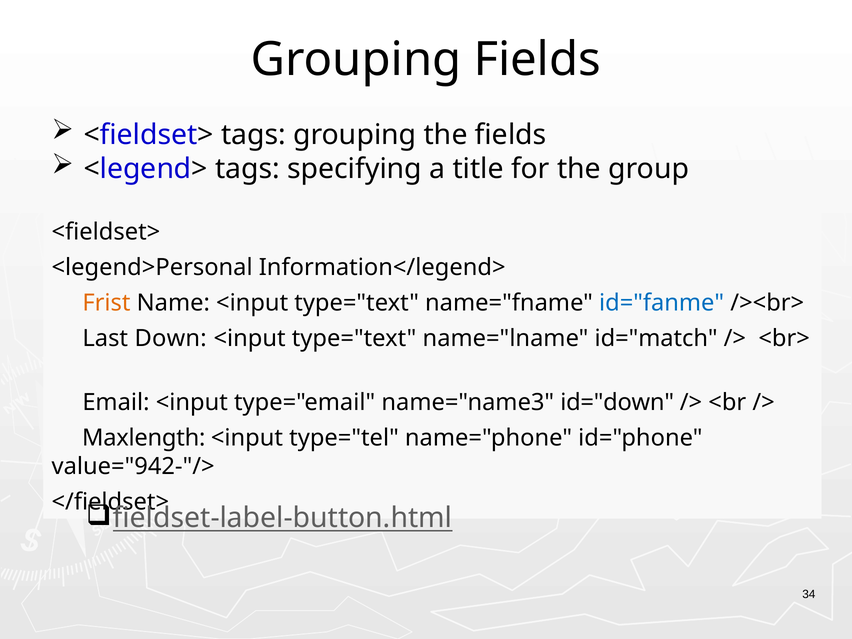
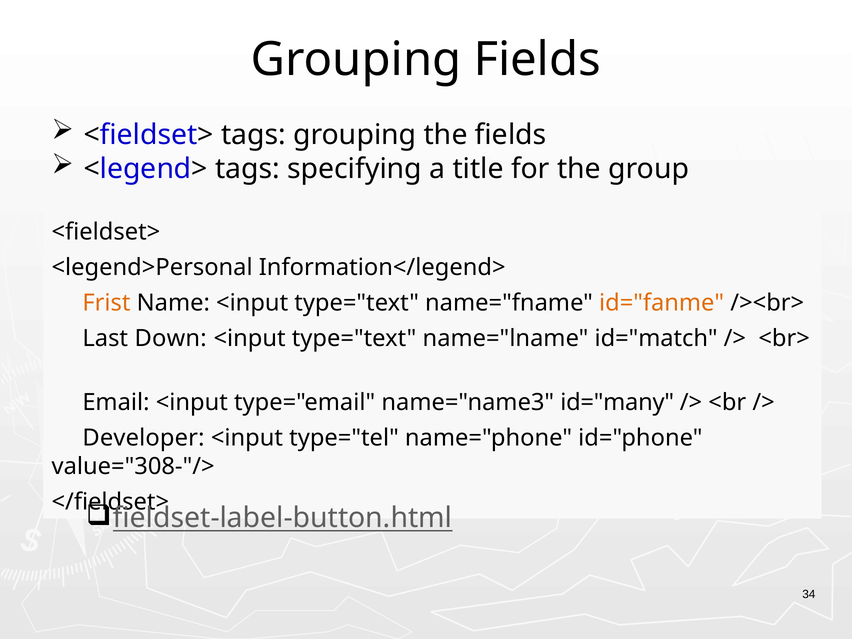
id="fanme colour: blue -> orange (662, 303)
id="down: id="down -> id="many (617, 402)
Maxlength: Maxlength -> Developer (143, 438)
value="942-"/>: value="942-"/> -> value="308-"/> (133, 466)
